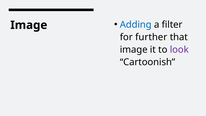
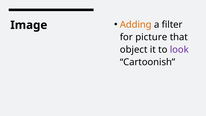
Adding colour: blue -> orange (136, 25)
further: further -> picture (151, 37)
image: image -> object (134, 50)
